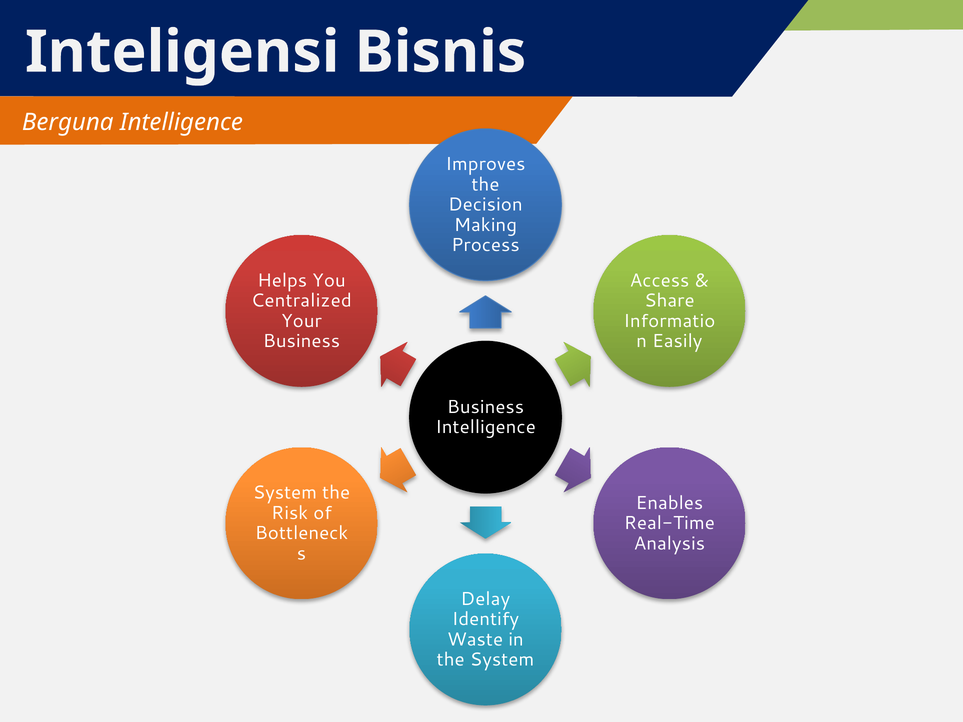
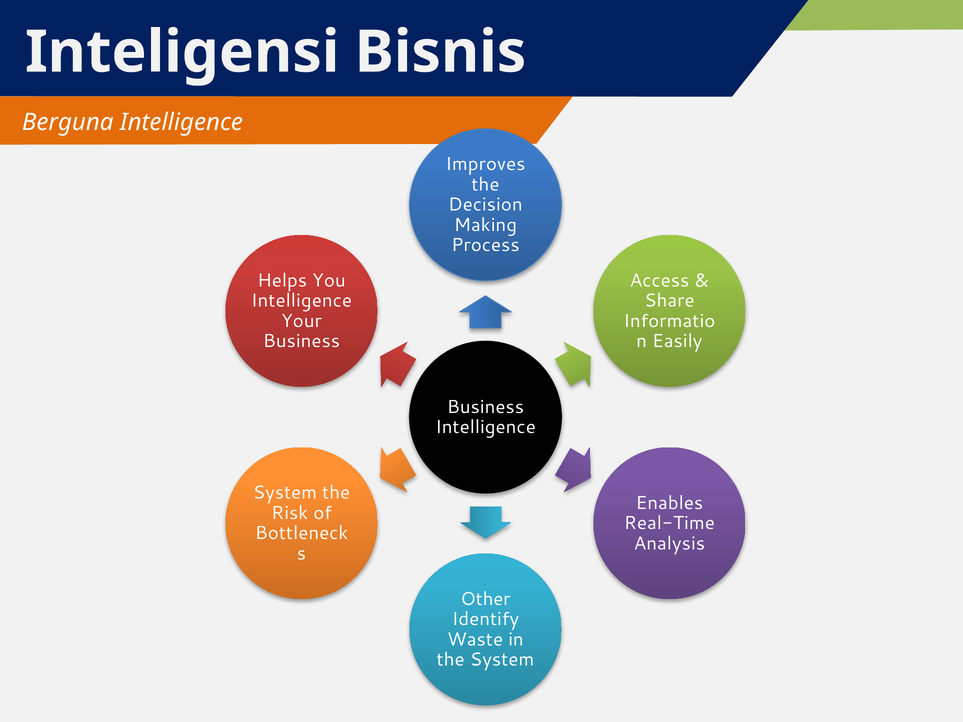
Centralized: Centralized -> Intelligence (301, 301)
Delay: Delay -> Other (486, 599)
